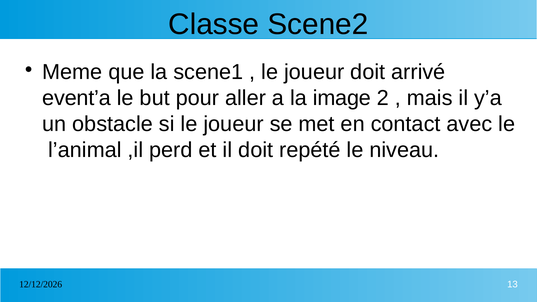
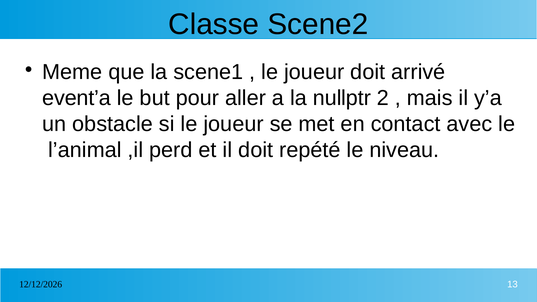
image: image -> nullptr (342, 98)
